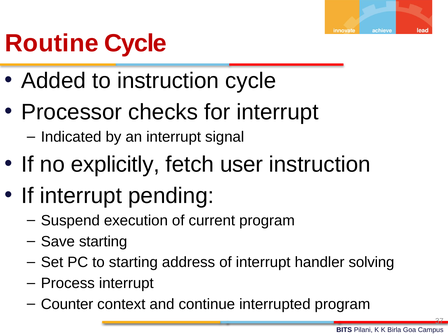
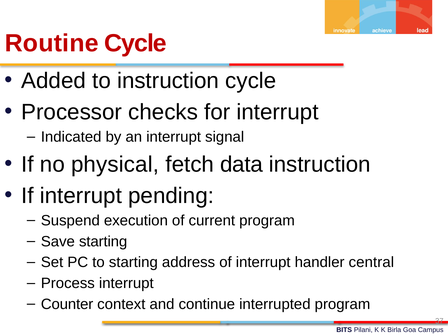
explicitly: explicitly -> physical (115, 164)
user: user -> data (242, 164)
solving: solving -> central (371, 262)
